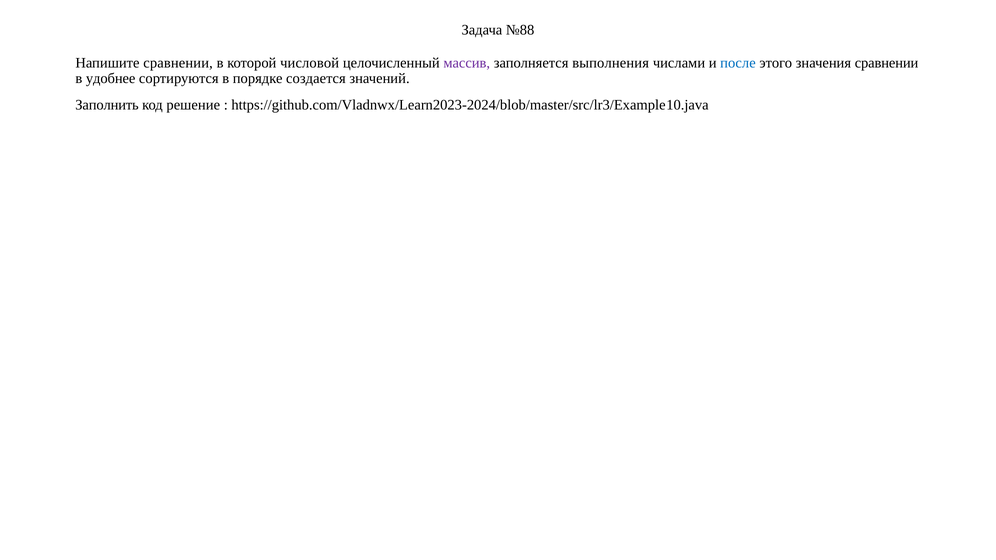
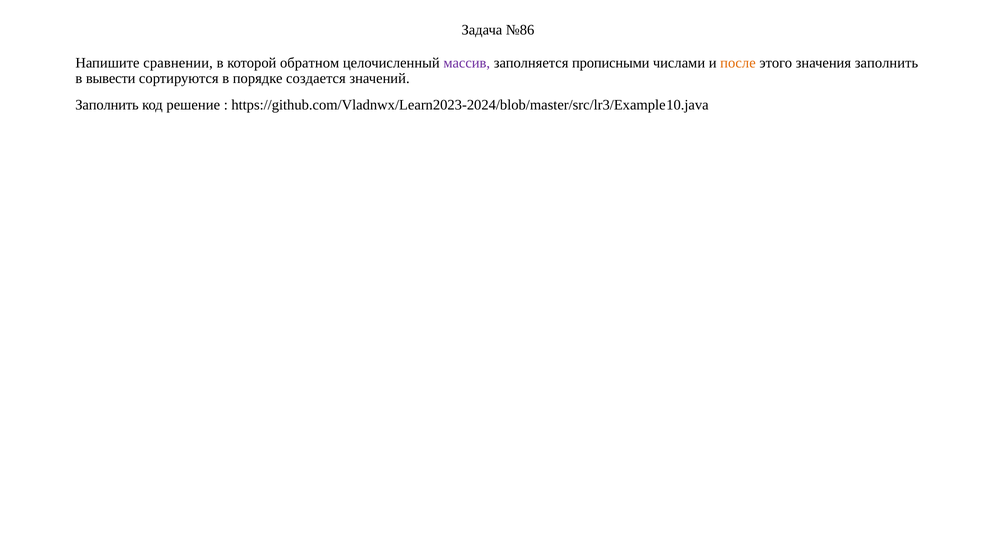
№88: №88 -> №86 (520, 30)
числовой: числовой -> обратном (310, 63)
выполнения: выполнения -> прописными (611, 63)
после colour: blue -> orange (738, 63)
значения сравнении: сравнении -> заполнить (886, 63)
удобнее: удобнее -> вывести (111, 79)
